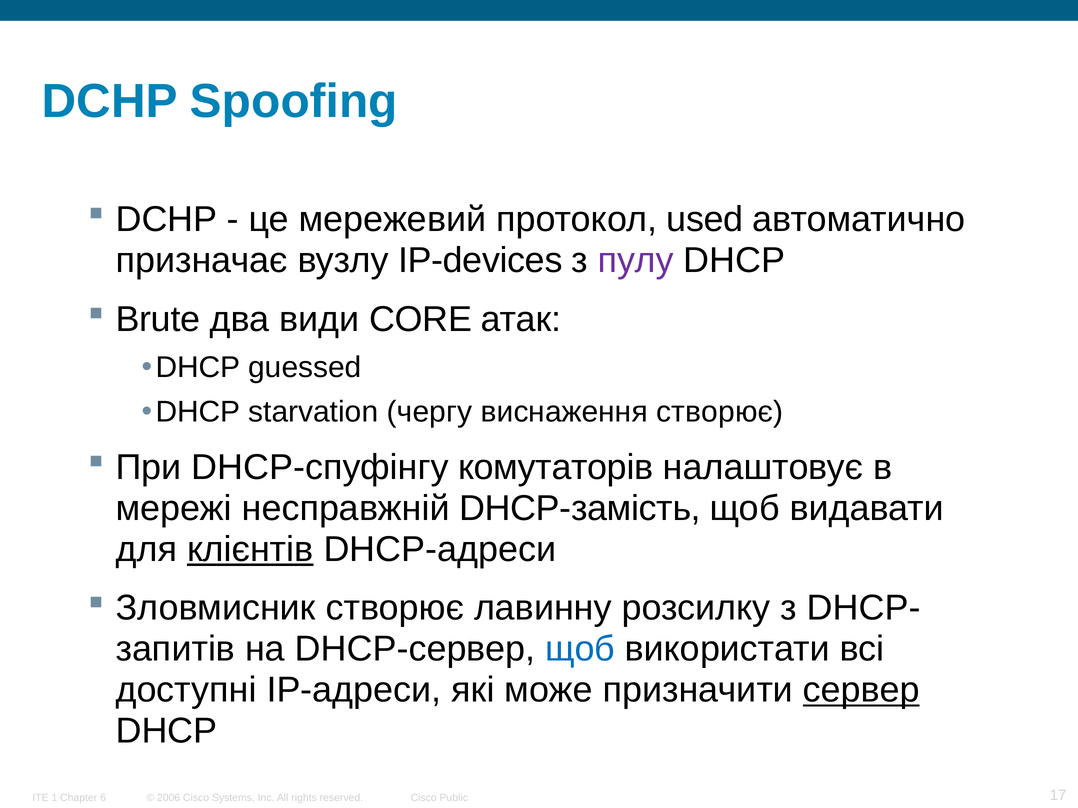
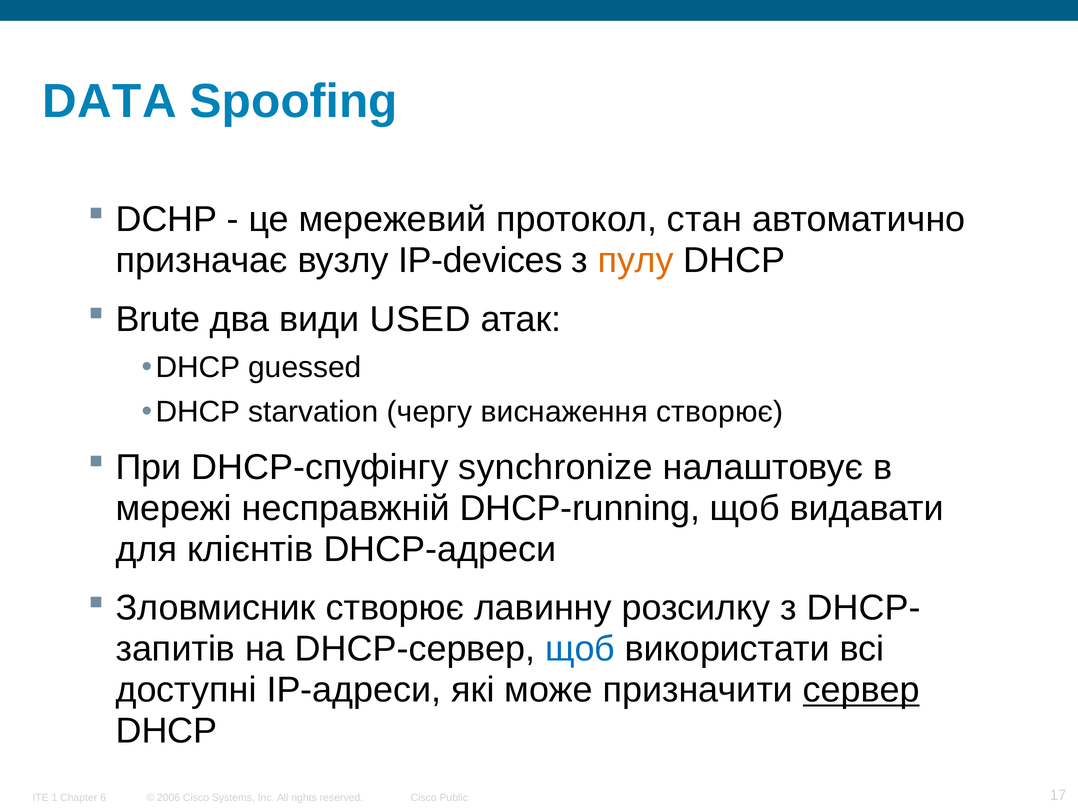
DCHP: DCHP -> DATA (109, 101)
used: used -> стан (705, 220)
пулу colour: purple -> orange (636, 261)
CORE: CORE -> USED (420, 319)
комутаторів: комутаторів -> synchronize (556, 468)
DHCP-замість: DHCP-замість -> DHCP-running (580, 509)
клієнтів underline: present -> none (250, 550)
